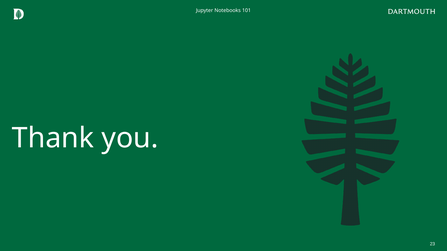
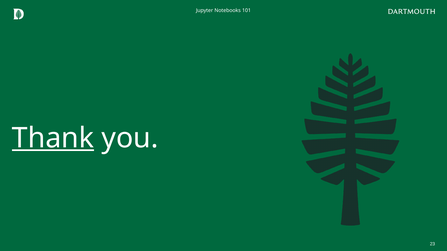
Thank underline: none -> present (53, 138)
